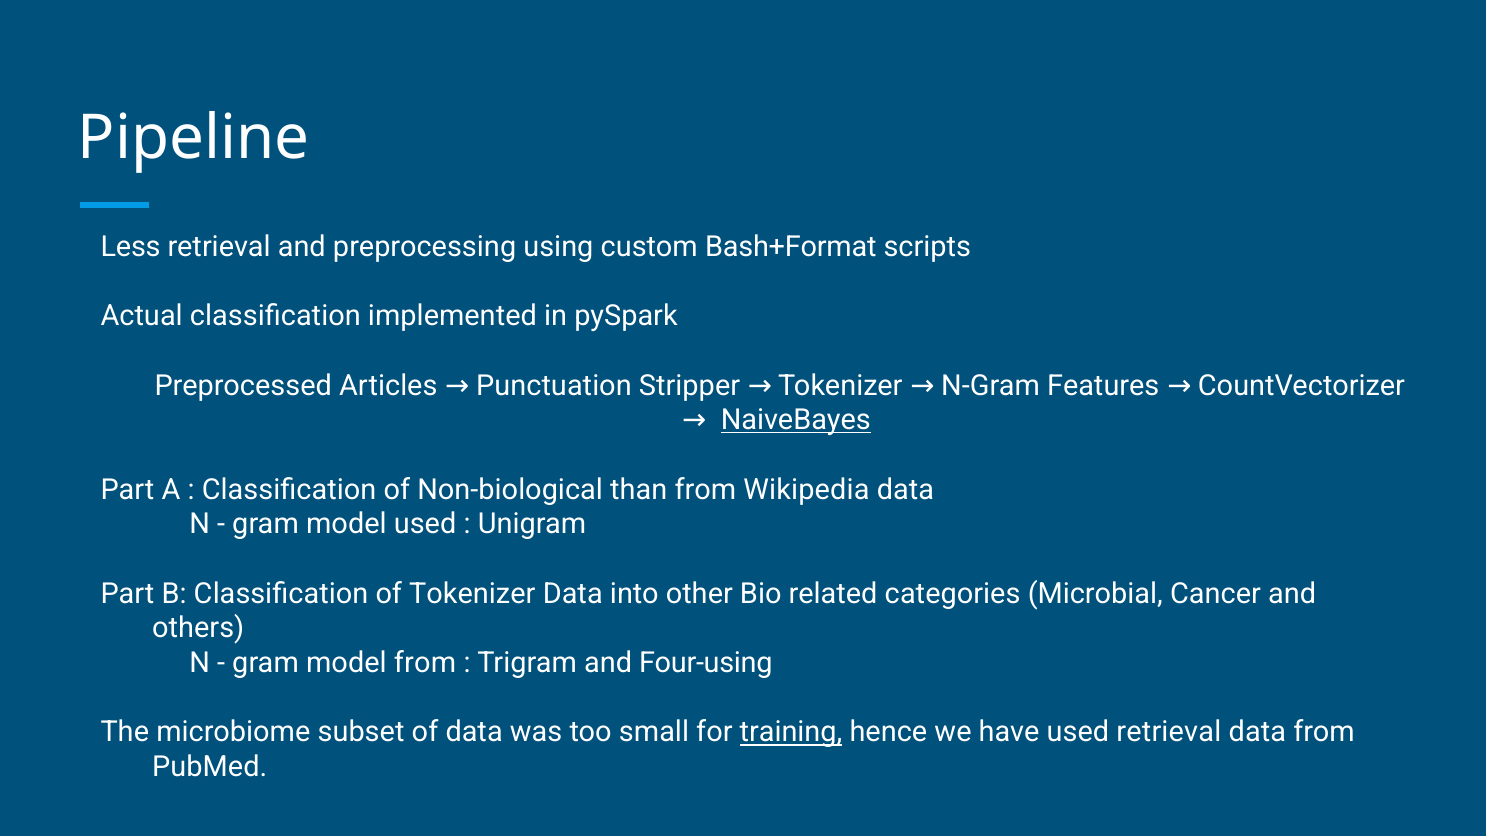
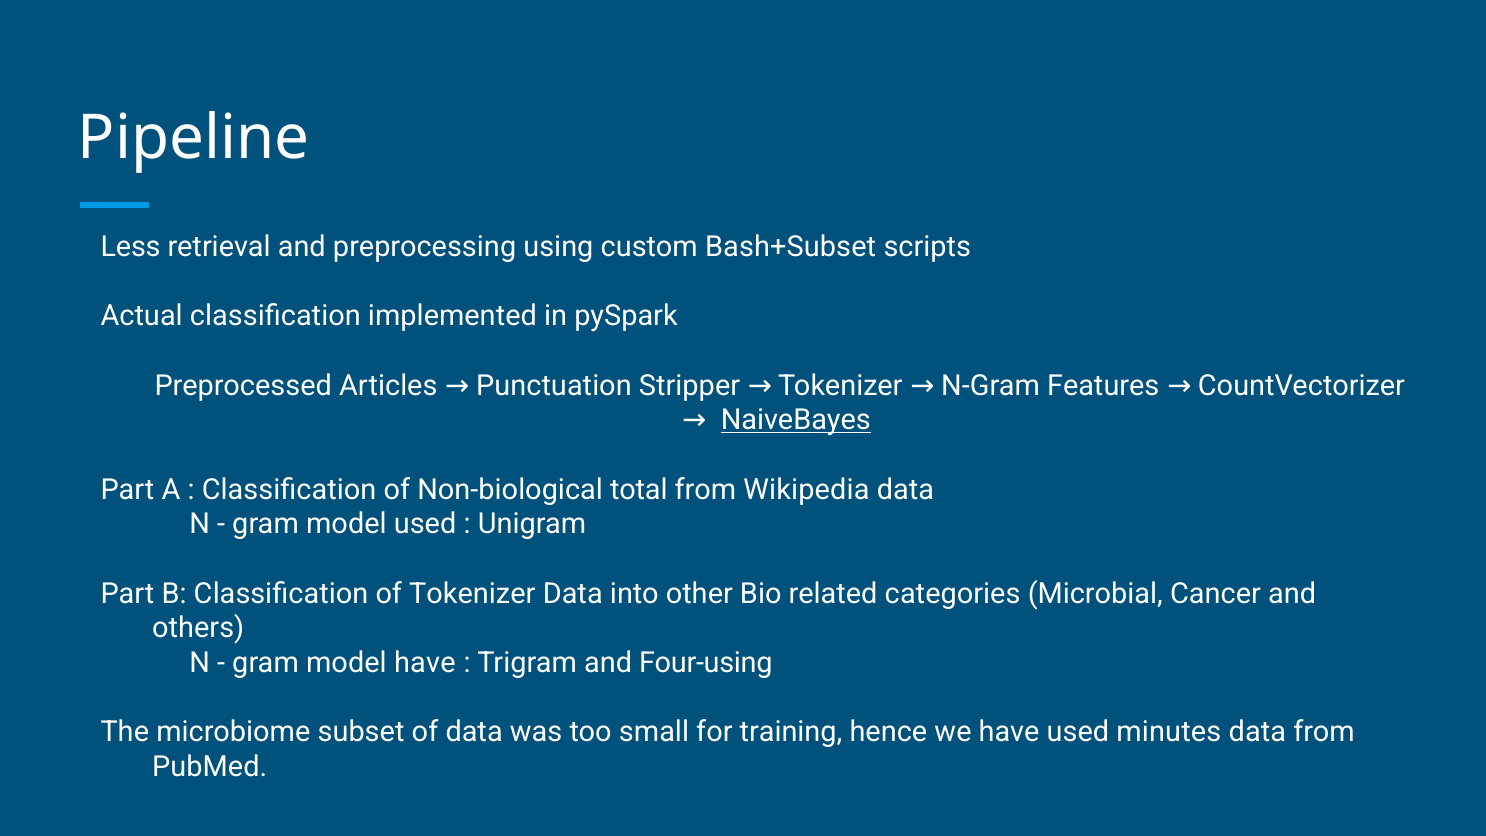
Bash+Format: Bash+Format -> Bash+Subset (791, 247)
than: than -> total (639, 490)
model from: from -> have (425, 663)
training underline: present -> none (791, 732)
used retrieval: retrieval -> minutes (1169, 732)
